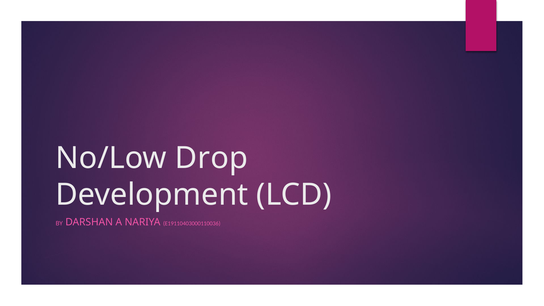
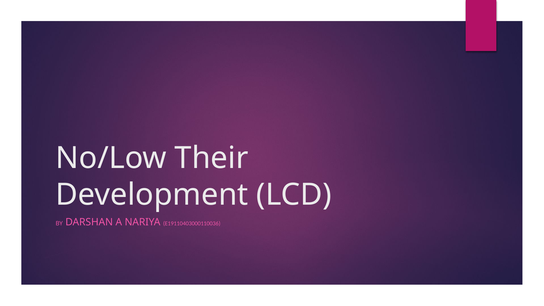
Drop: Drop -> Their (212, 158)
